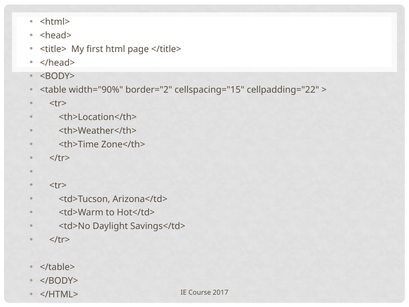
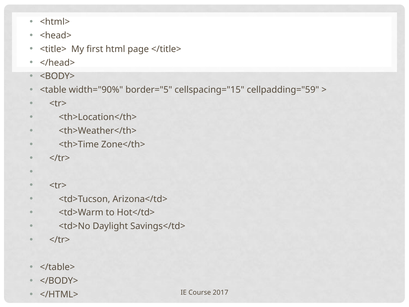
border="2: border="2 -> border="5 (149, 90)
cellpadding="22: cellpadding="22 -> cellpadding="59 (283, 90)
